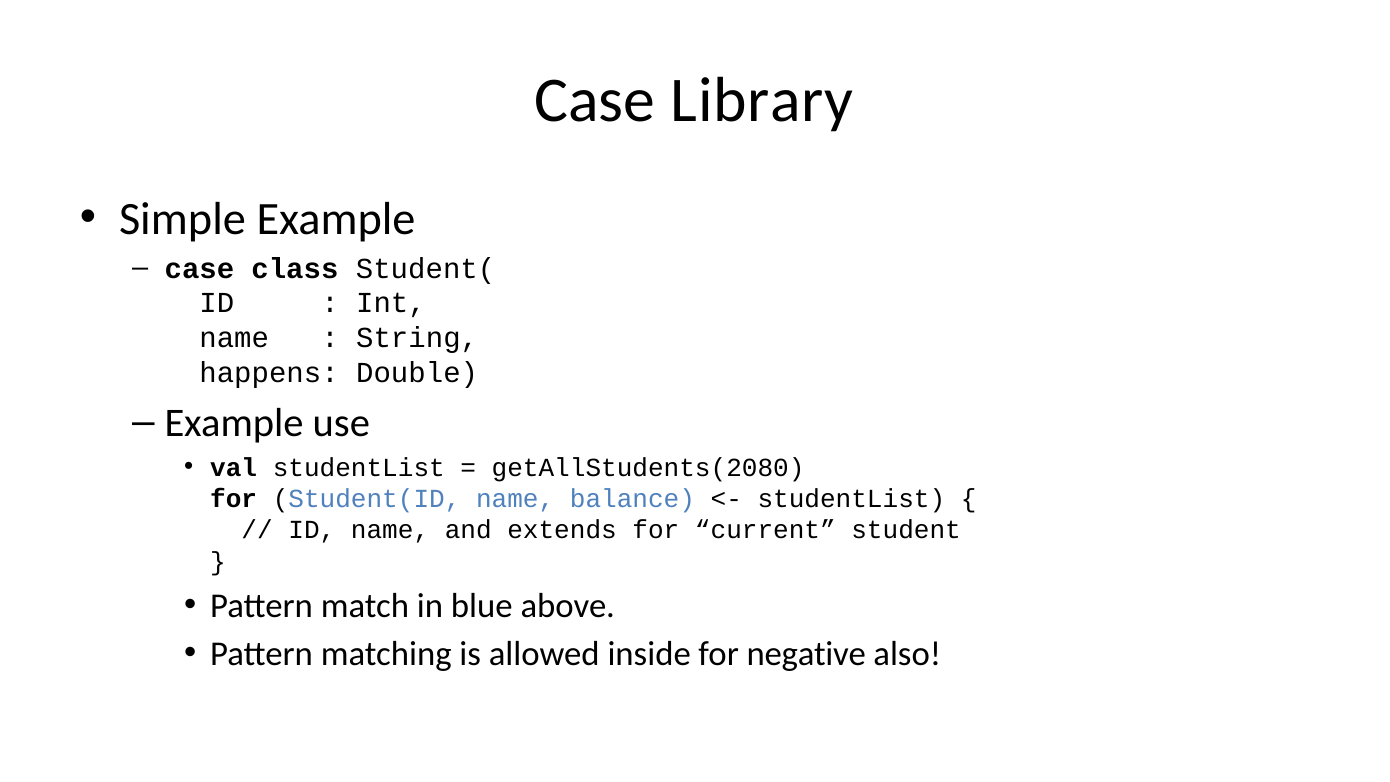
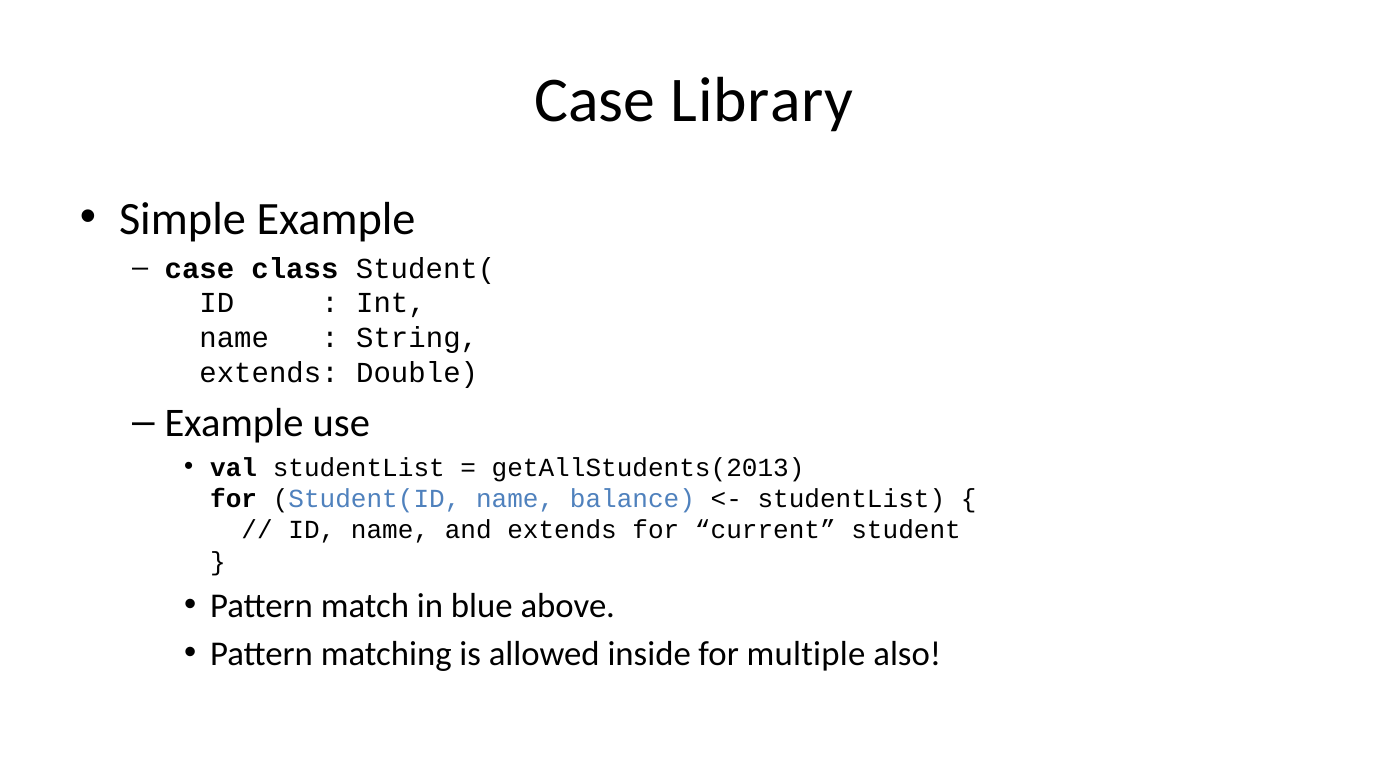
happens: happens -> extends (269, 373)
getAllStudents(2080: getAllStudents(2080 -> getAllStudents(2013 (648, 468)
negative: negative -> multiple (806, 654)
